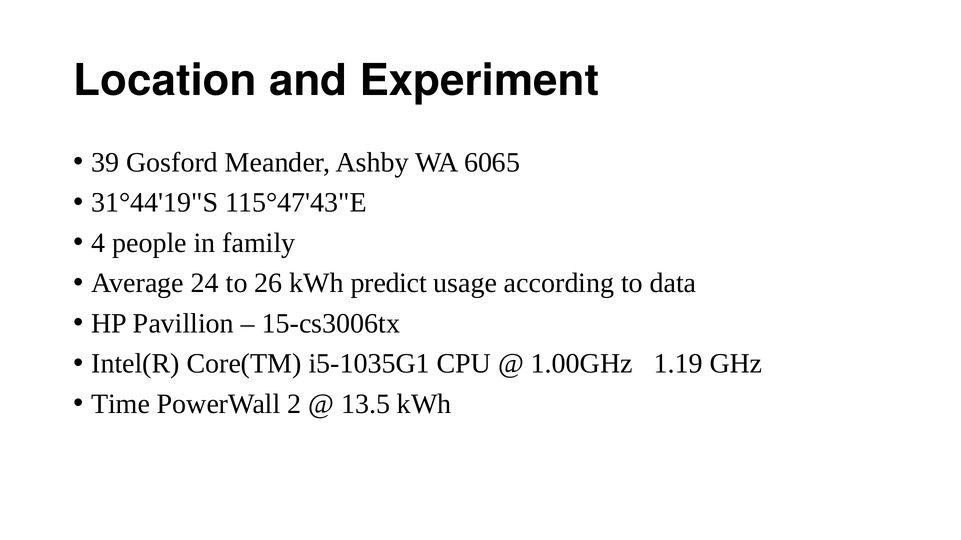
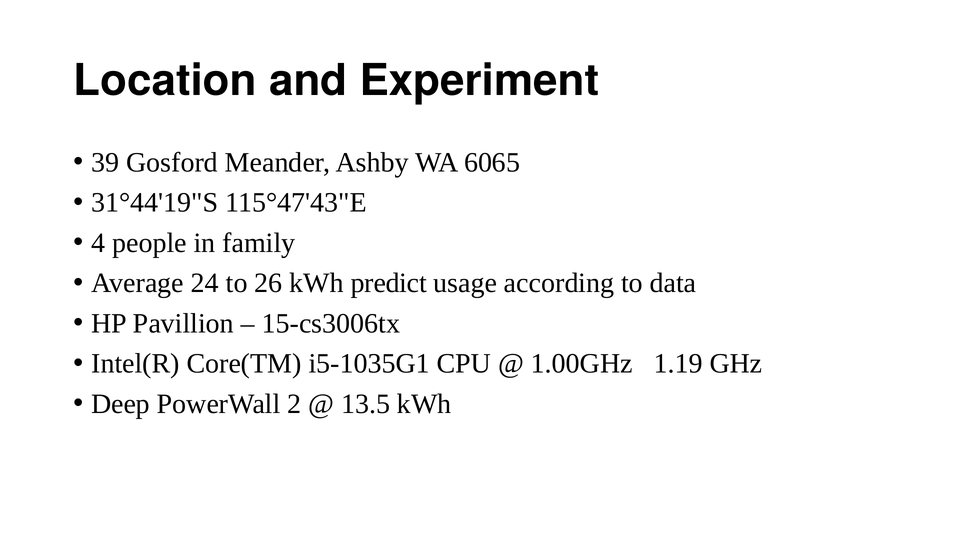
Time: Time -> Deep (121, 404)
